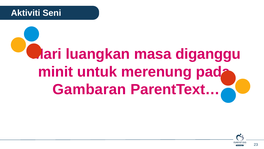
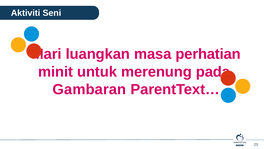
diganggu: diganggu -> perhatian (208, 54)
